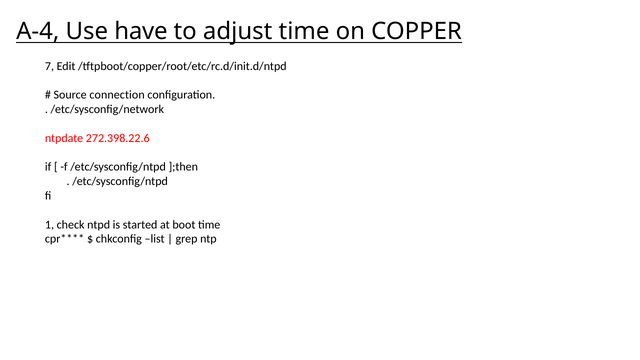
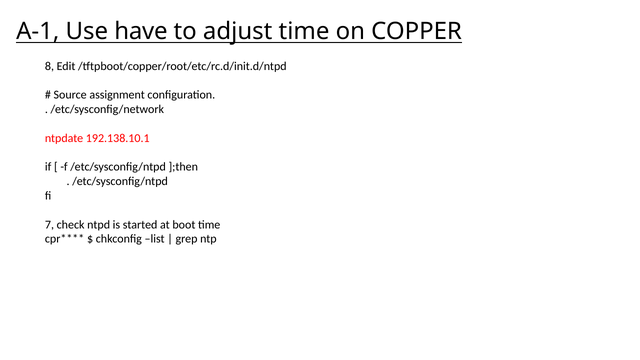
A-4: A-4 -> A-1 (38, 32)
7: 7 -> 8 (49, 66)
connection: connection -> assignment (117, 95)
272.398.22.6: 272.398.22.6 -> 192.138.10.1 (118, 138)
1: 1 -> 7 (49, 225)
